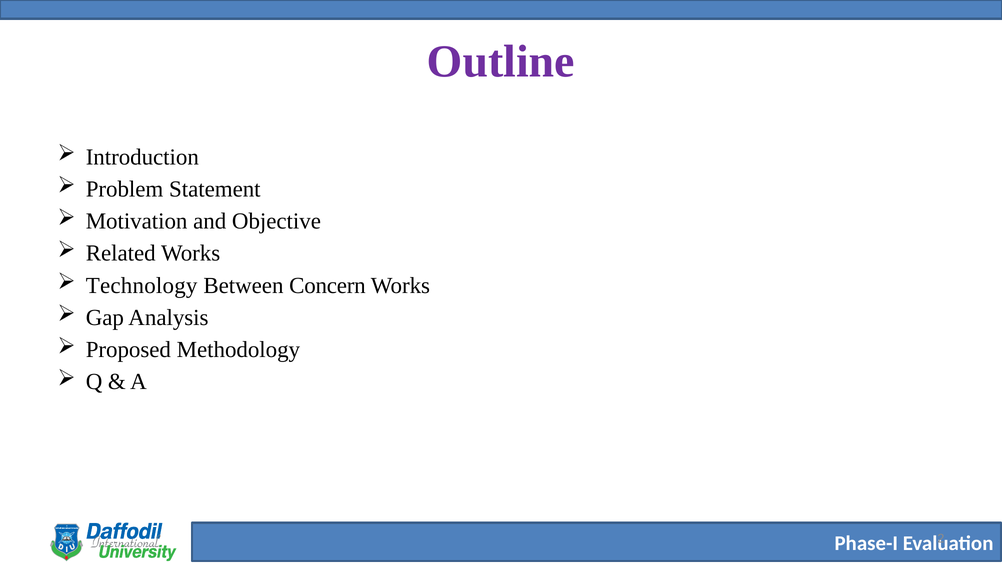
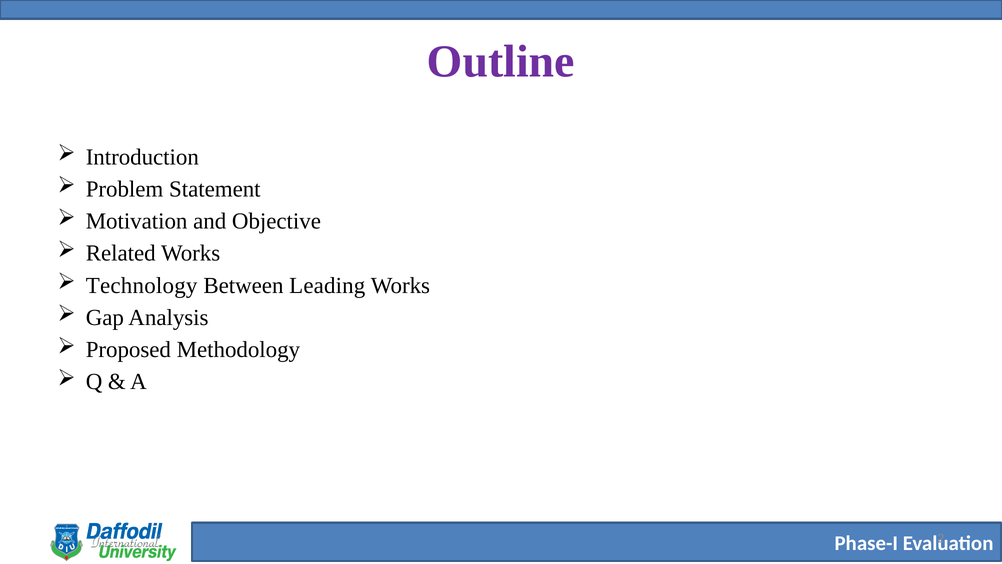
Concern: Concern -> Leading (327, 285)
